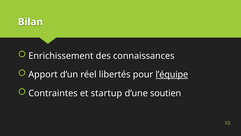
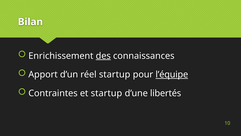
des underline: none -> present (103, 56)
réel libertés: libertés -> startup (115, 74)
soutien: soutien -> libertés (166, 93)
